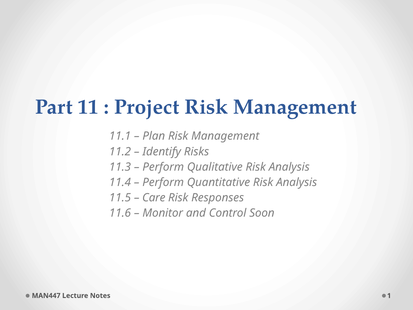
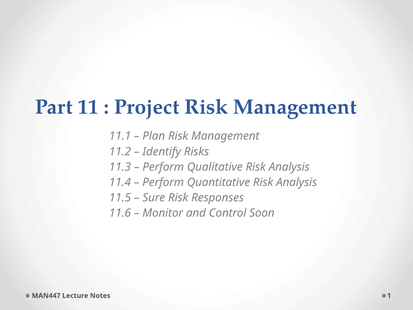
Care: Care -> Sure (154, 198)
